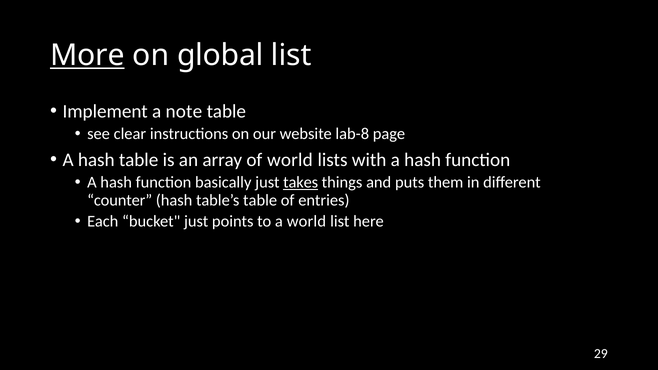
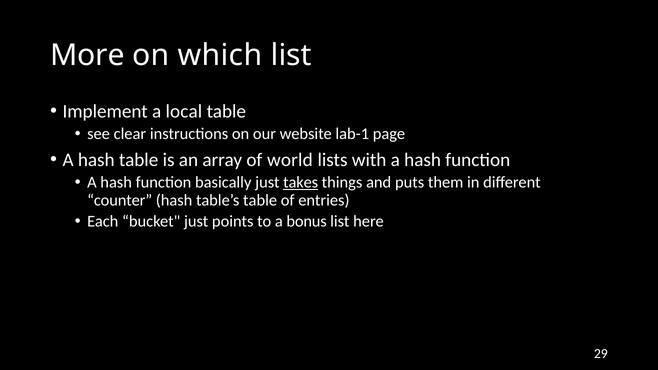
More underline: present -> none (87, 55)
global: global -> which (220, 55)
note: note -> local (184, 111)
lab-8: lab-8 -> lab-1 (352, 134)
a world: world -> bonus (307, 222)
